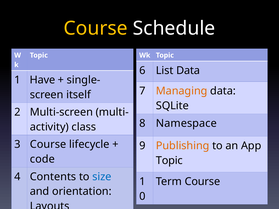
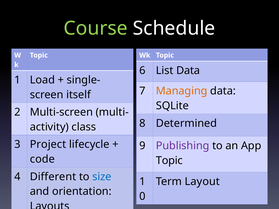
Course colour: yellow -> light green (96, 28)
Have: Have -> Load (42, 80)
Namespace: Namespace -> Determined (186, 123)
3 Course: Course -> Project (48, 145)
Publishing colour: orange -> purple (183, 146)
Contents: Contents -> Different (53, 177)
Term Course: Course -> Layout (202, 182)
